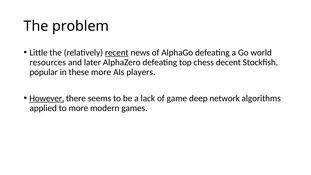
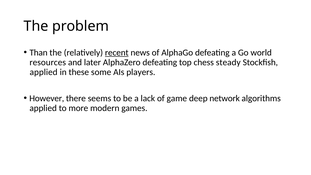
Little: Little -> Than (39, 53)
decent: decent -> steady (228, 62)
popular: popular -> applied (44, 72)
these more: more -> some (101, 72)
However underline: present -> none (47, 98)
